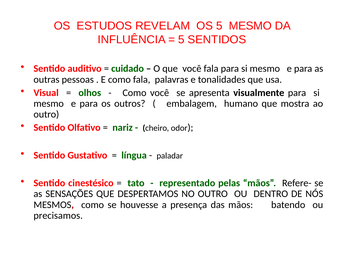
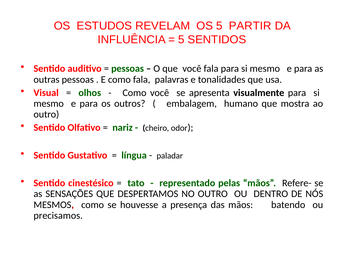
5 MESMO: MESMO -> PARTIR (250, 26)
cuidado: cuidado -> pessoas (128, 69)
